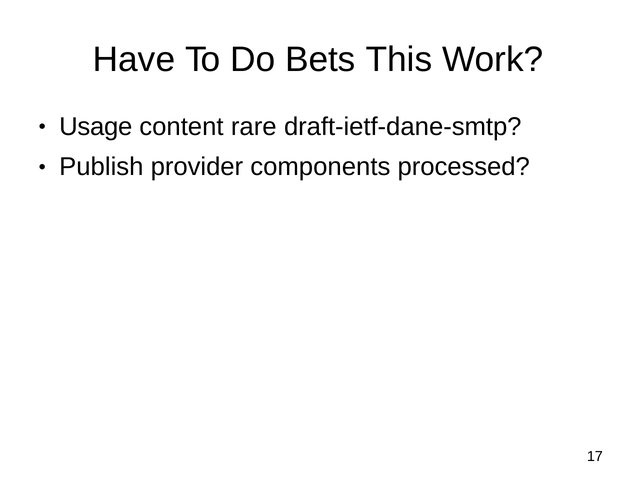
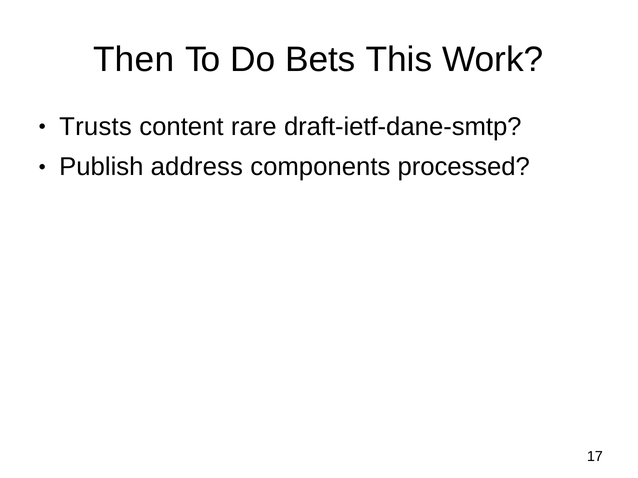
Have: Have -> Then (134, 60)
Usage: Usage -> Trusts (96, 127)
provider: provider -> address (197, 167)
